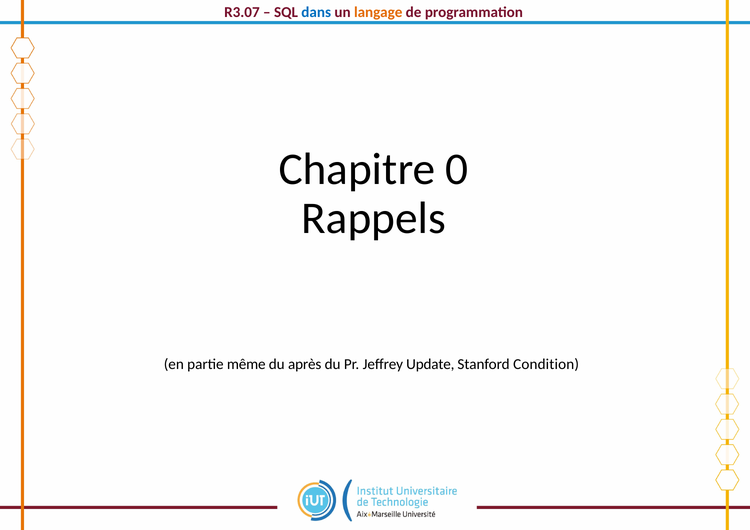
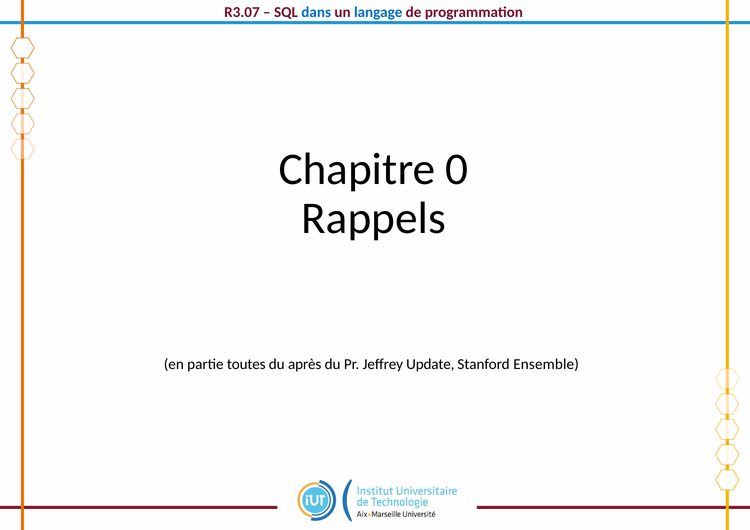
langage colour: orange -> blue (378, 12)
même: même -> toutes (246, 365)
Condition: Condition -> Ensemble (546, 365)
